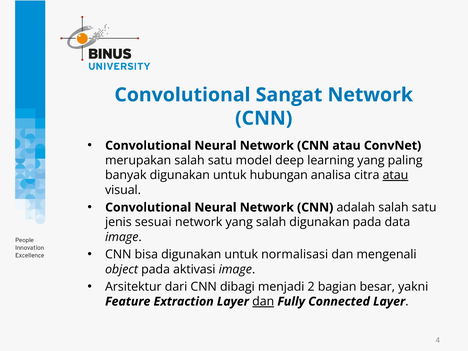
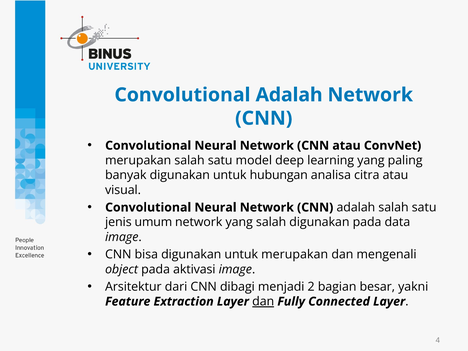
Convolutional Sangat: Sangat -> Adalah (289, 95)
atau underline: present -> none (395, 175)
sesuai: sesuai -> umum (153, 222)
untuk normalisasi: normalisasi -> merupakan (295, 254)
